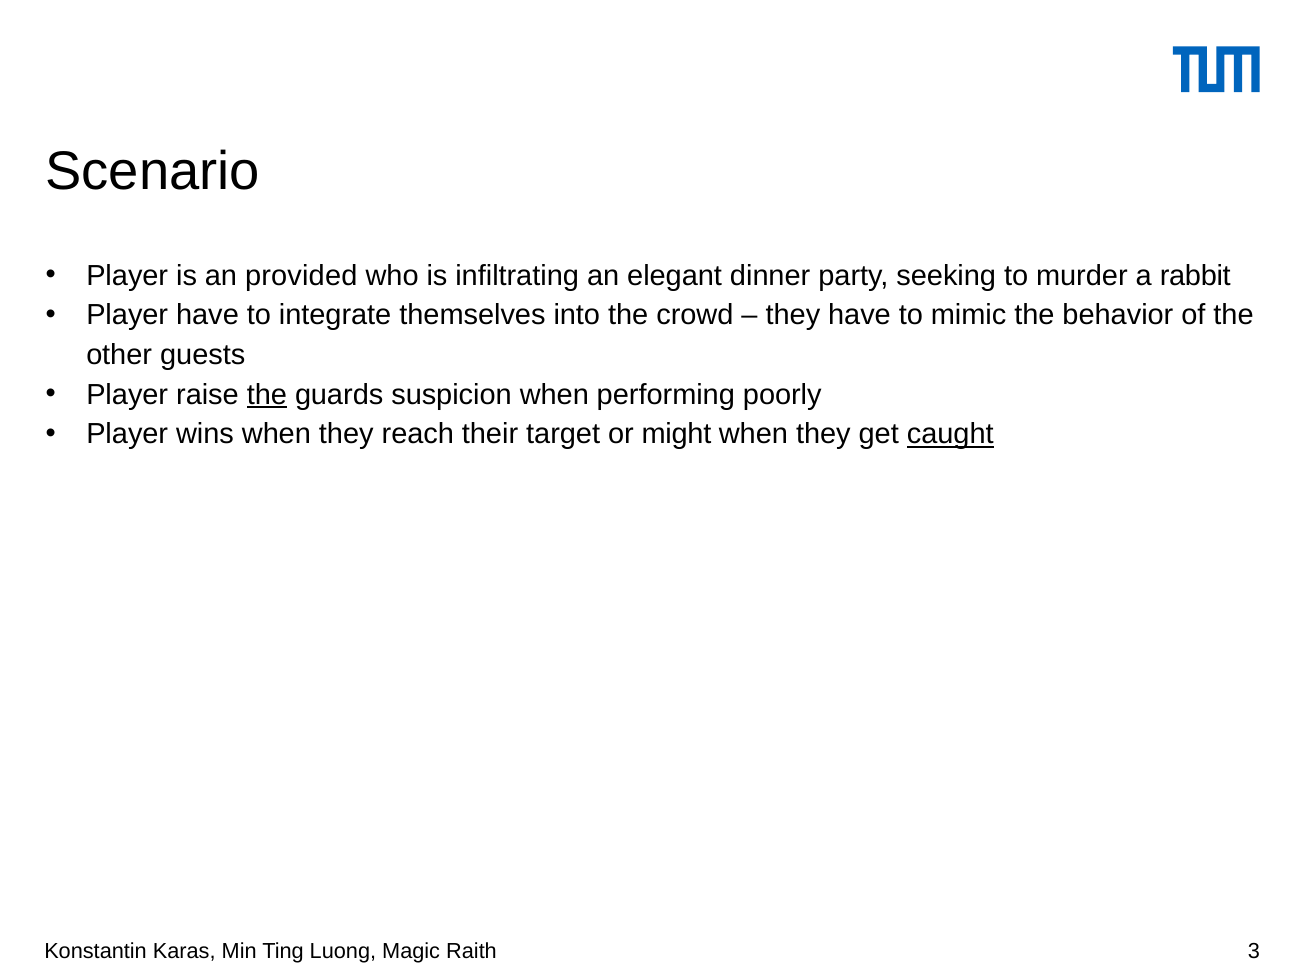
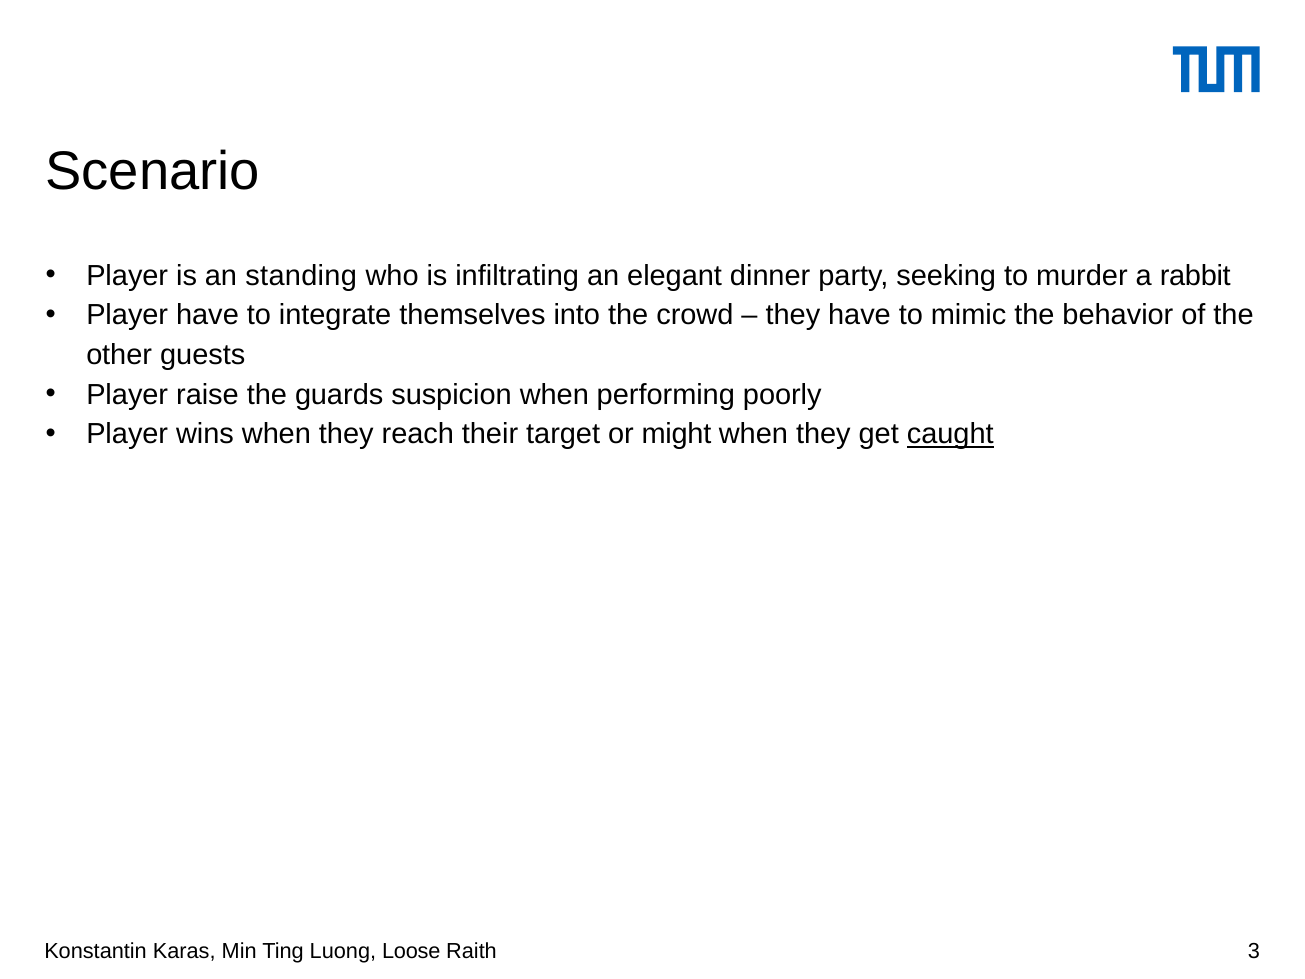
provided: provided -> standing (301, 276)
the underline: present -> none (267, 395)
Magic: Magic -> Loose (411, 951)
